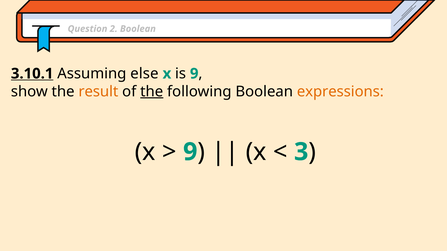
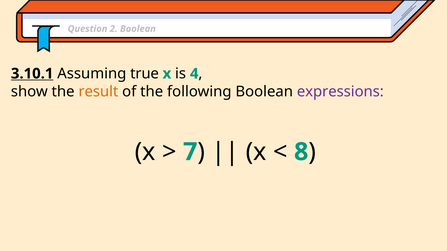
else: else -> true (145, 74)
is 9: 9 -> 4 (194, 74)
the underline: present -> none (152, 92)
expressions colour: orange -> purple (340, 92)
9: 9 -> 7 (190, 152)
3: 3 -> 8 (301, 152)
